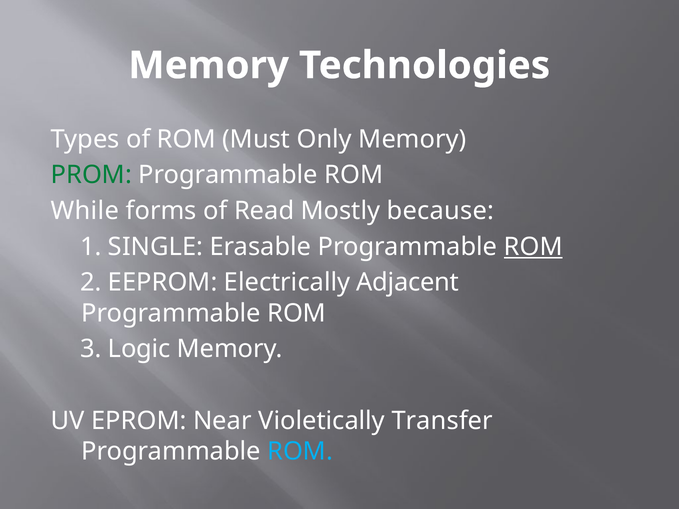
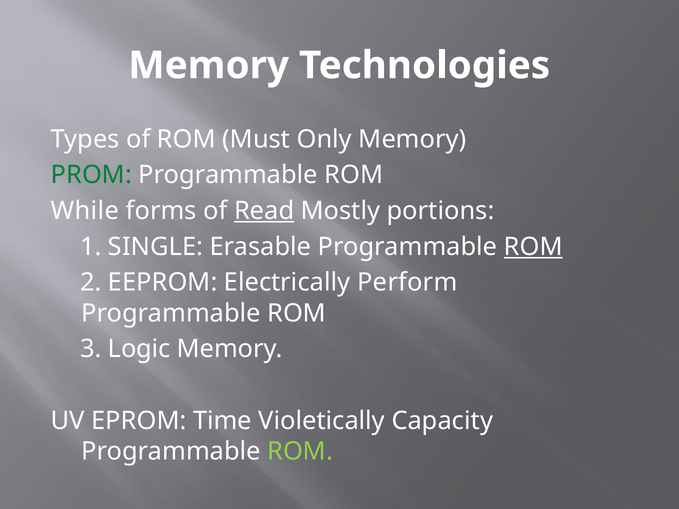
Read underline: none -> present (264, 211)
because: because -> portions (441, 211)
Adjacent: Adjacent -> Perform (407, 283)
Near: Near -> Time (222, 421)
Transfer: Transfer -> Capacity (442, 421)
ROM colour: light blue -> light green (300, 452)
